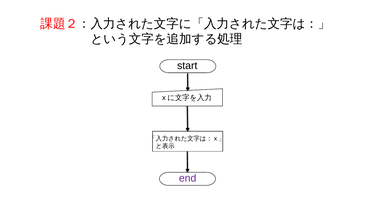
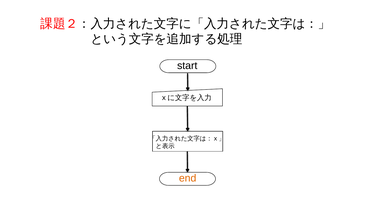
end colour: purple -> orange (188, 178)
